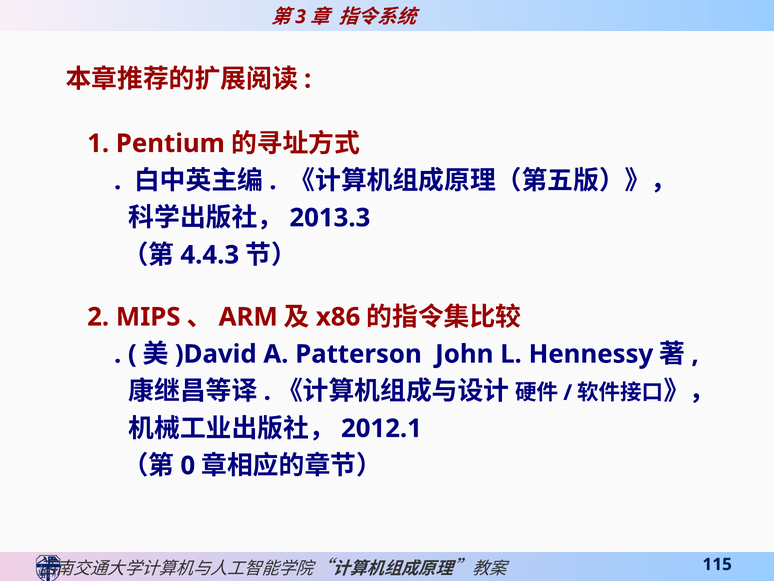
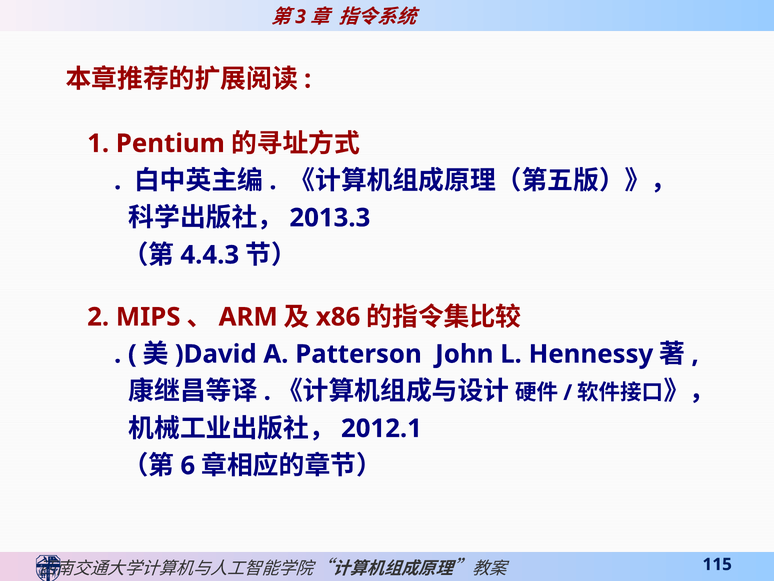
0: 0 -> 6 (188, 465)
